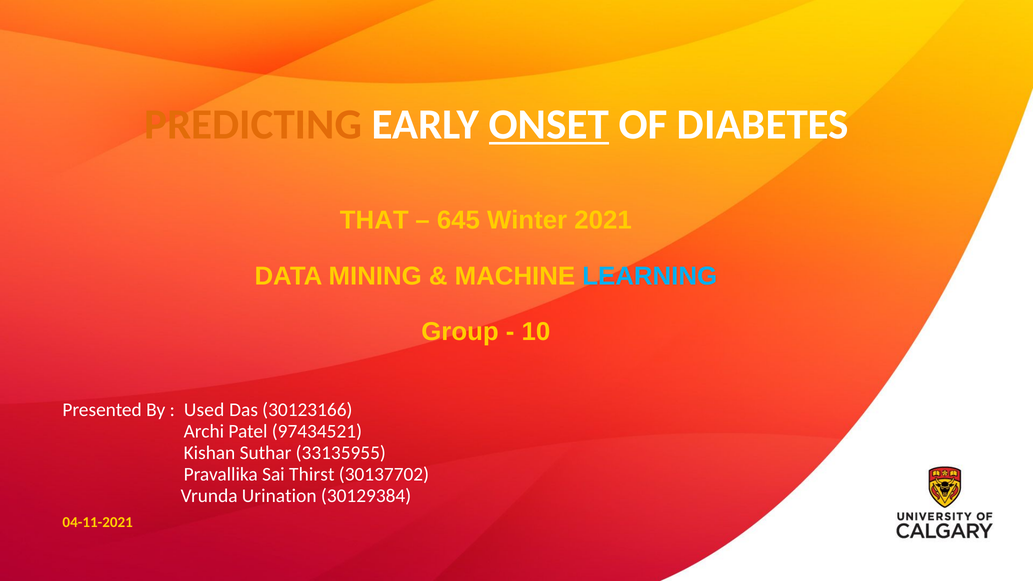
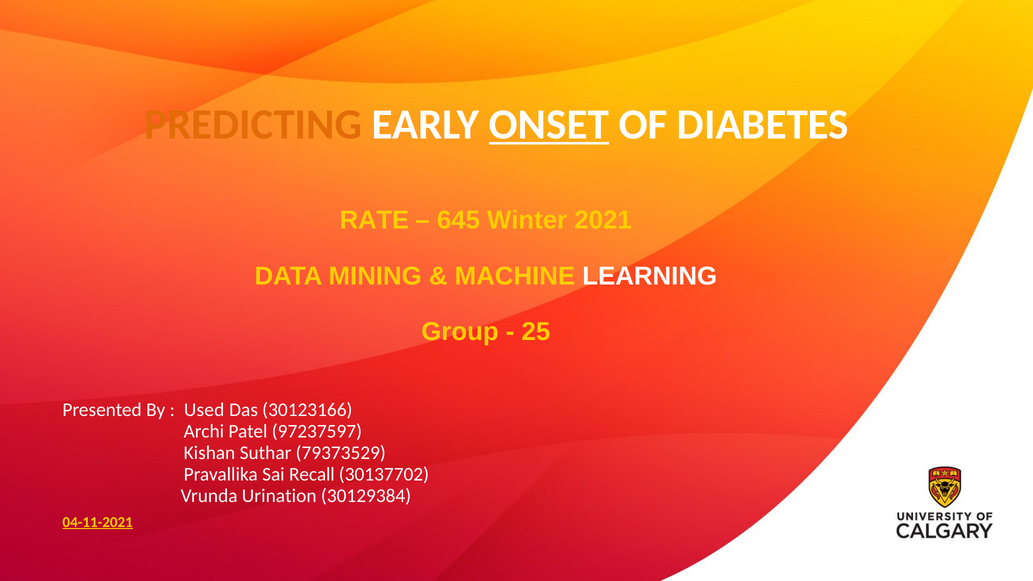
THAT: THAT -> RATE (374, 220)
LEARNING colour: light blue -> white (650, 276)
10: 10 -> 25 (536, 332)
97434521: 97434521 -> 97237597 (317, 432)
33135955: 33135955 -> 79373529 (341, 453)
Thirst: Thirst -> Recall (312, 475)
04-11-2021 underline: none -> present (98, 522)
